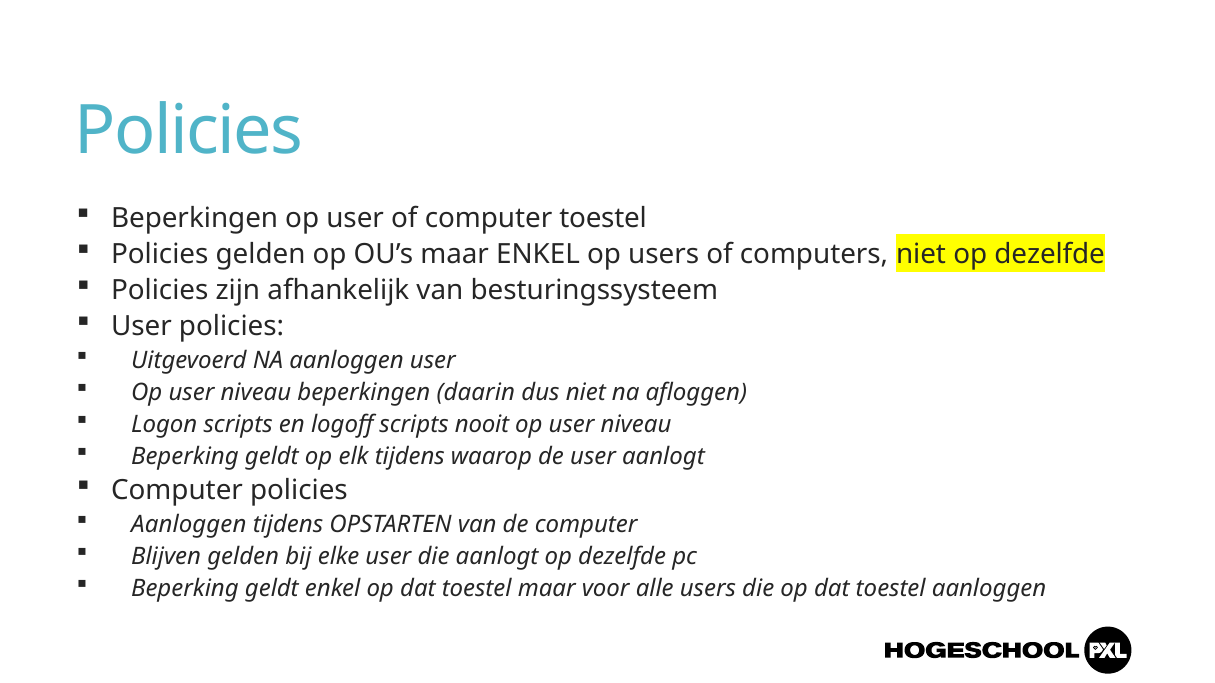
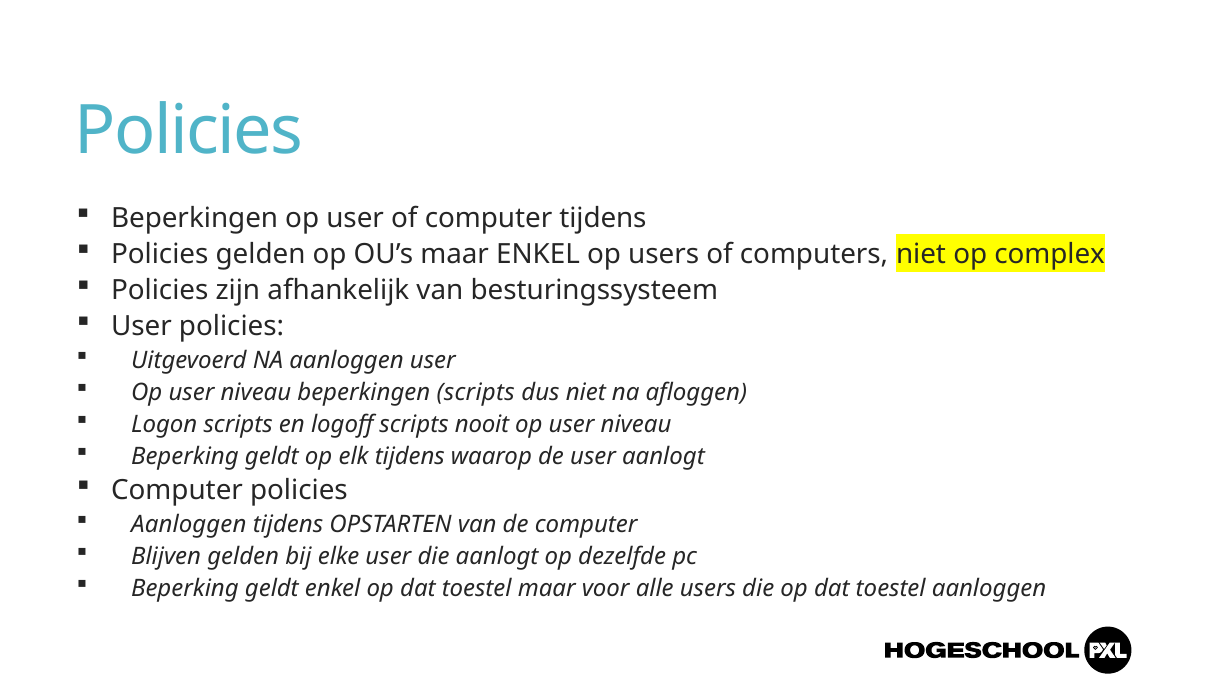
computer toestel: toestel -> tijdens (603, 219)
niet op dezelfde: dezelfde -> complex (1050, 255)
beperkingen daarin: daarin -> scripts (476, 393)
